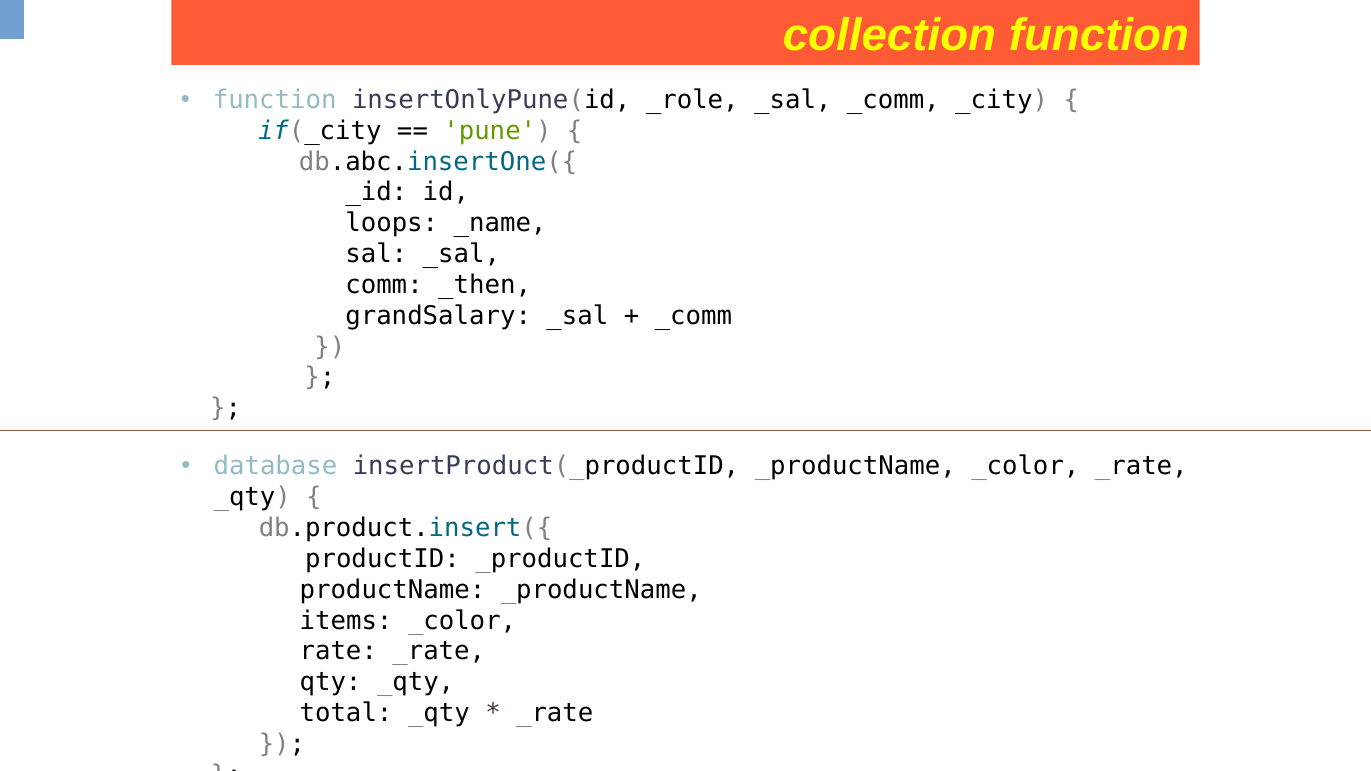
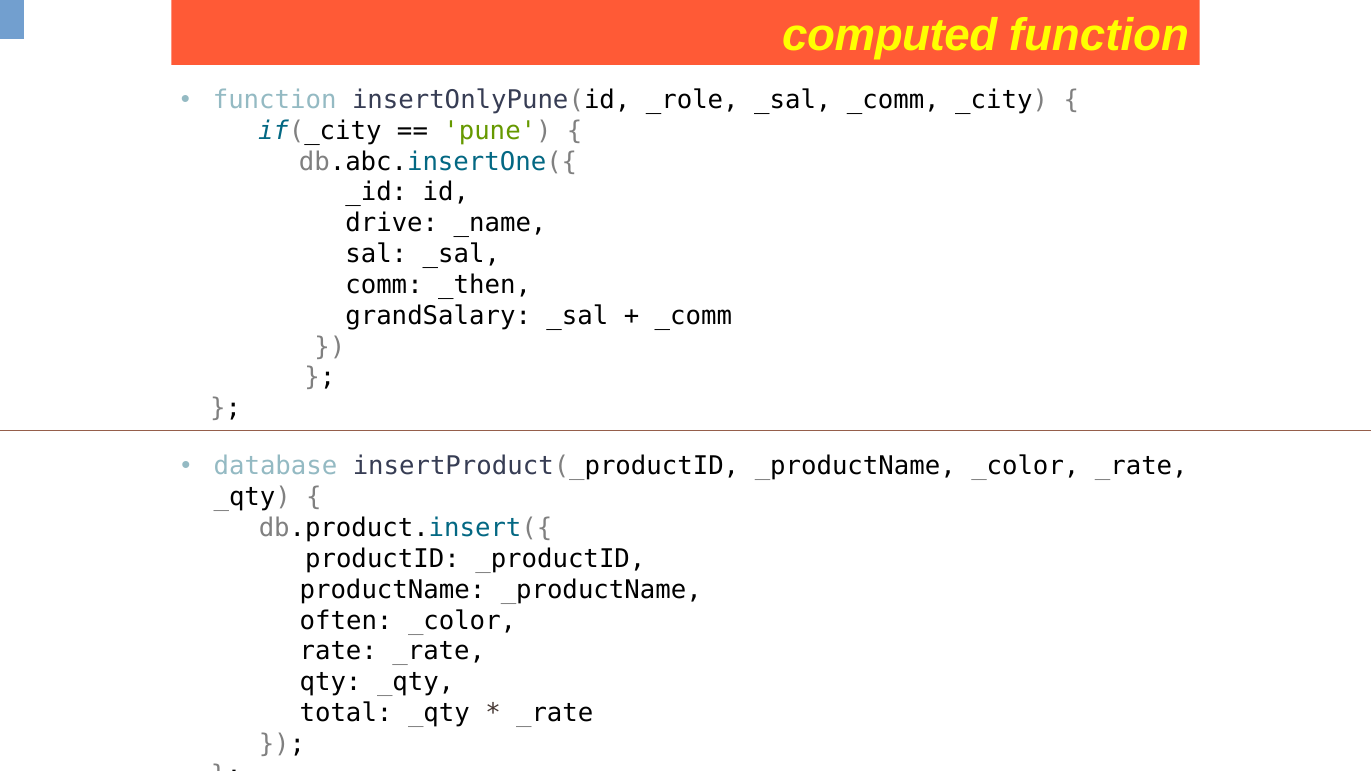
collection: collection -> computed (890, 36)
loops: loops -> drive (392, 223)
items: items -> often (346, 621)
